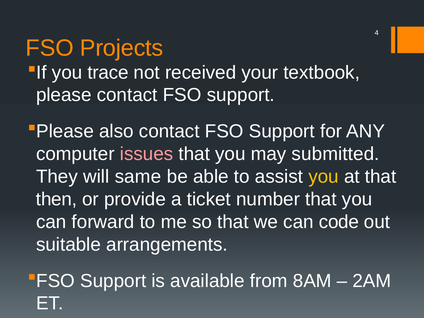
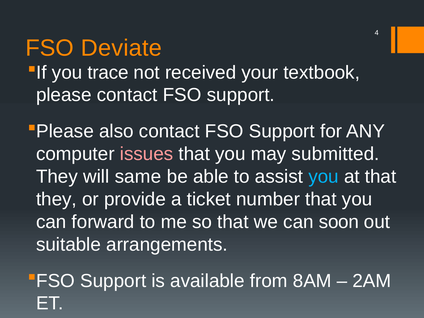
Projects: Projects -> Deviate (121, 48)
you colour: yellow -> light blue (324, 177)
then: then -> they (56, 199)
code: code -> soon (339, 222)
